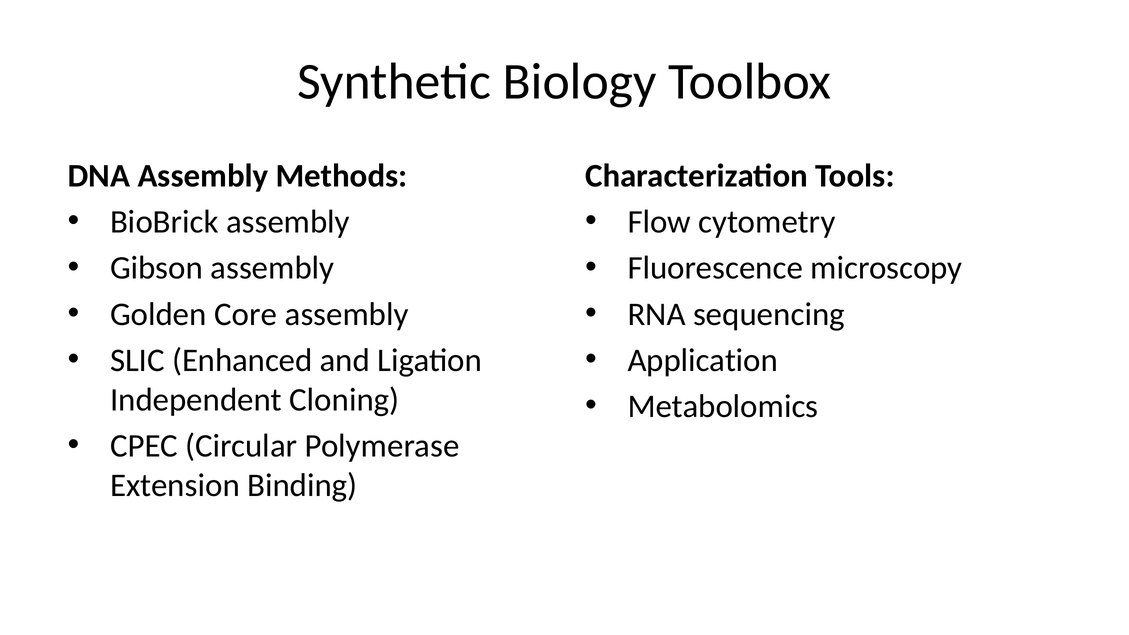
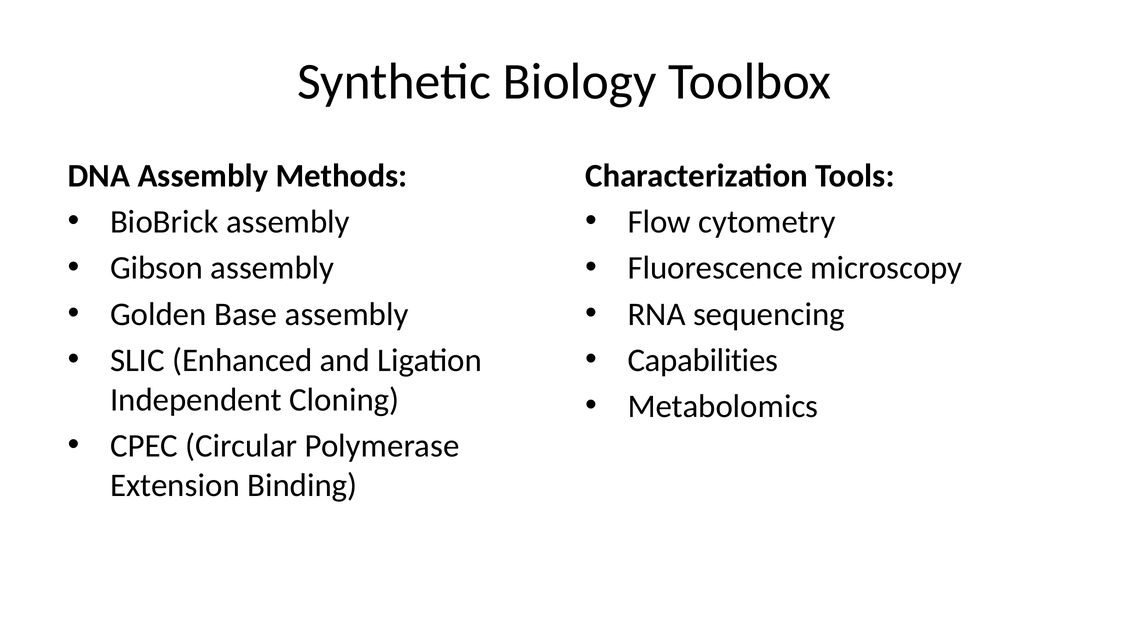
Core: Core -> Base (246, 314)
Application: Application -> Capabilities (703, 360)
